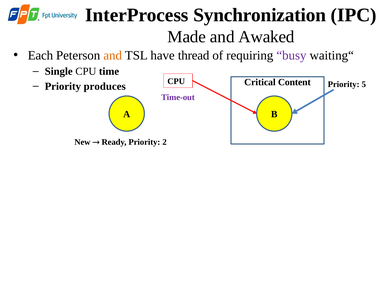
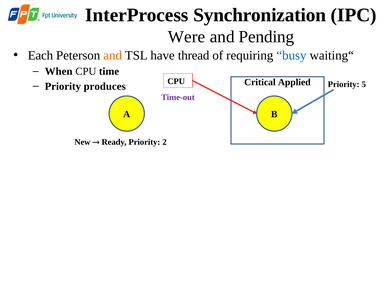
Made: Made -> Were (187, 37)
Awaked: Awaked -> Pending (266, 37)
busy colour: purple -> blue (291, 55)
Single: Single -> When (59, 72)
Content: Content -> Applied (294, 82)
